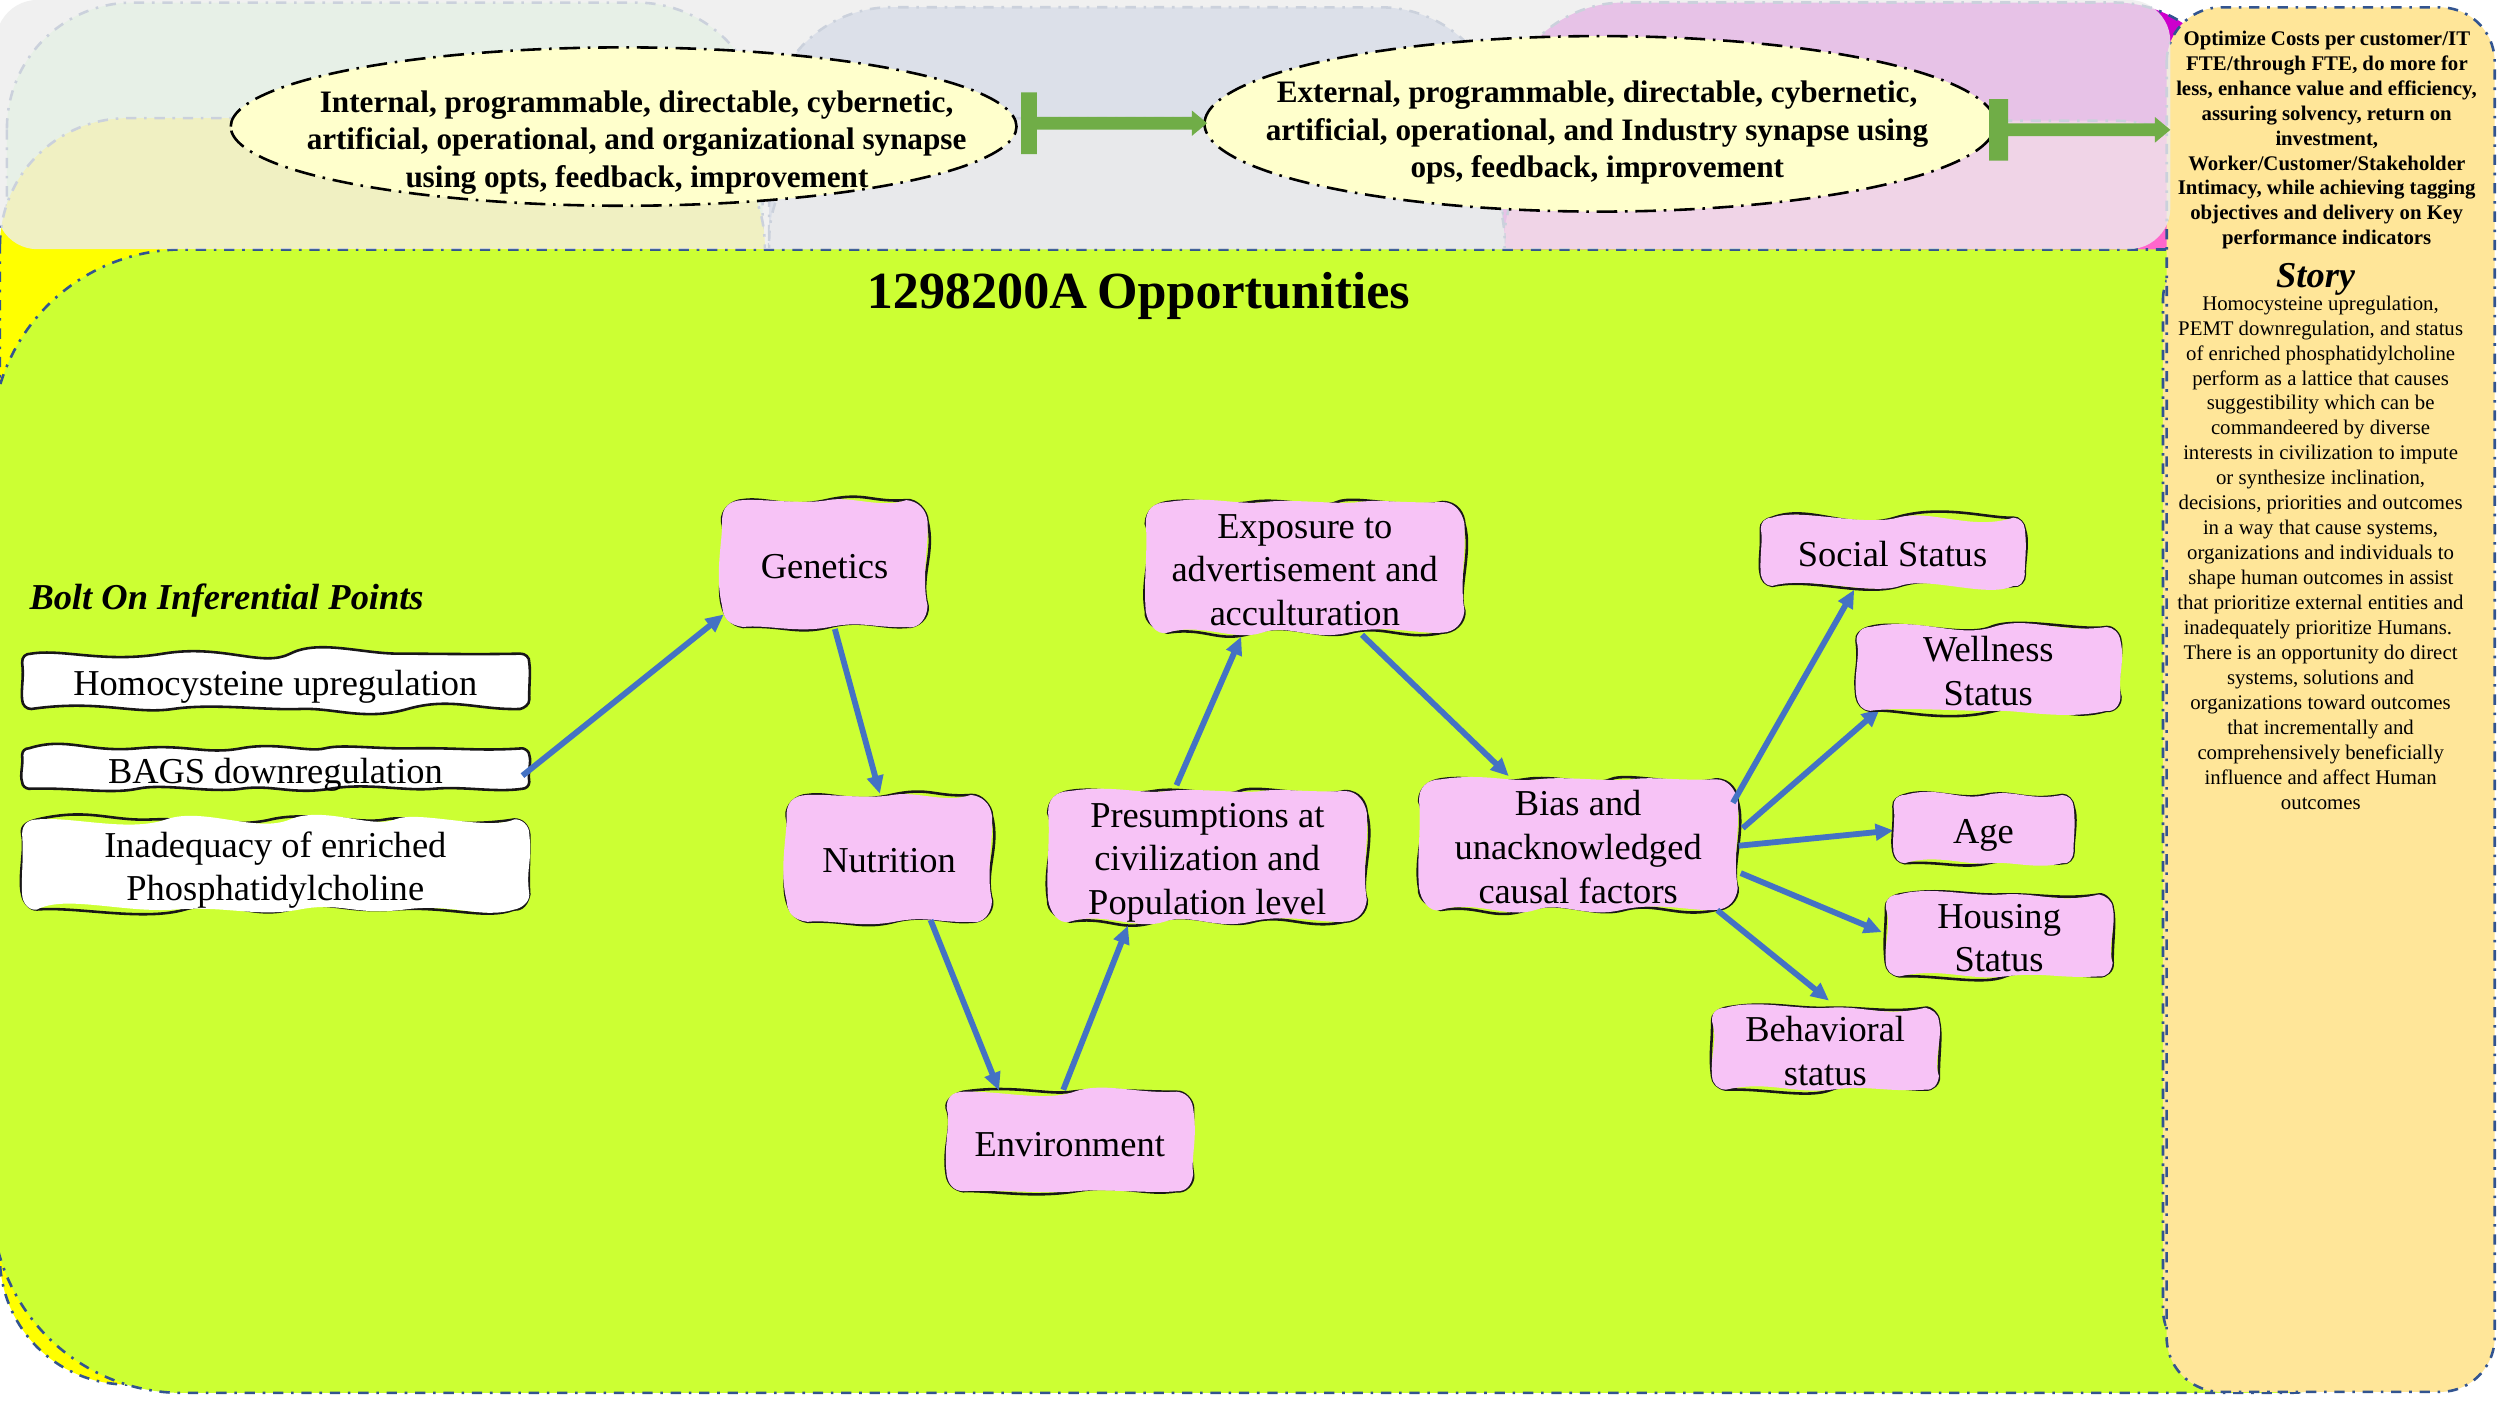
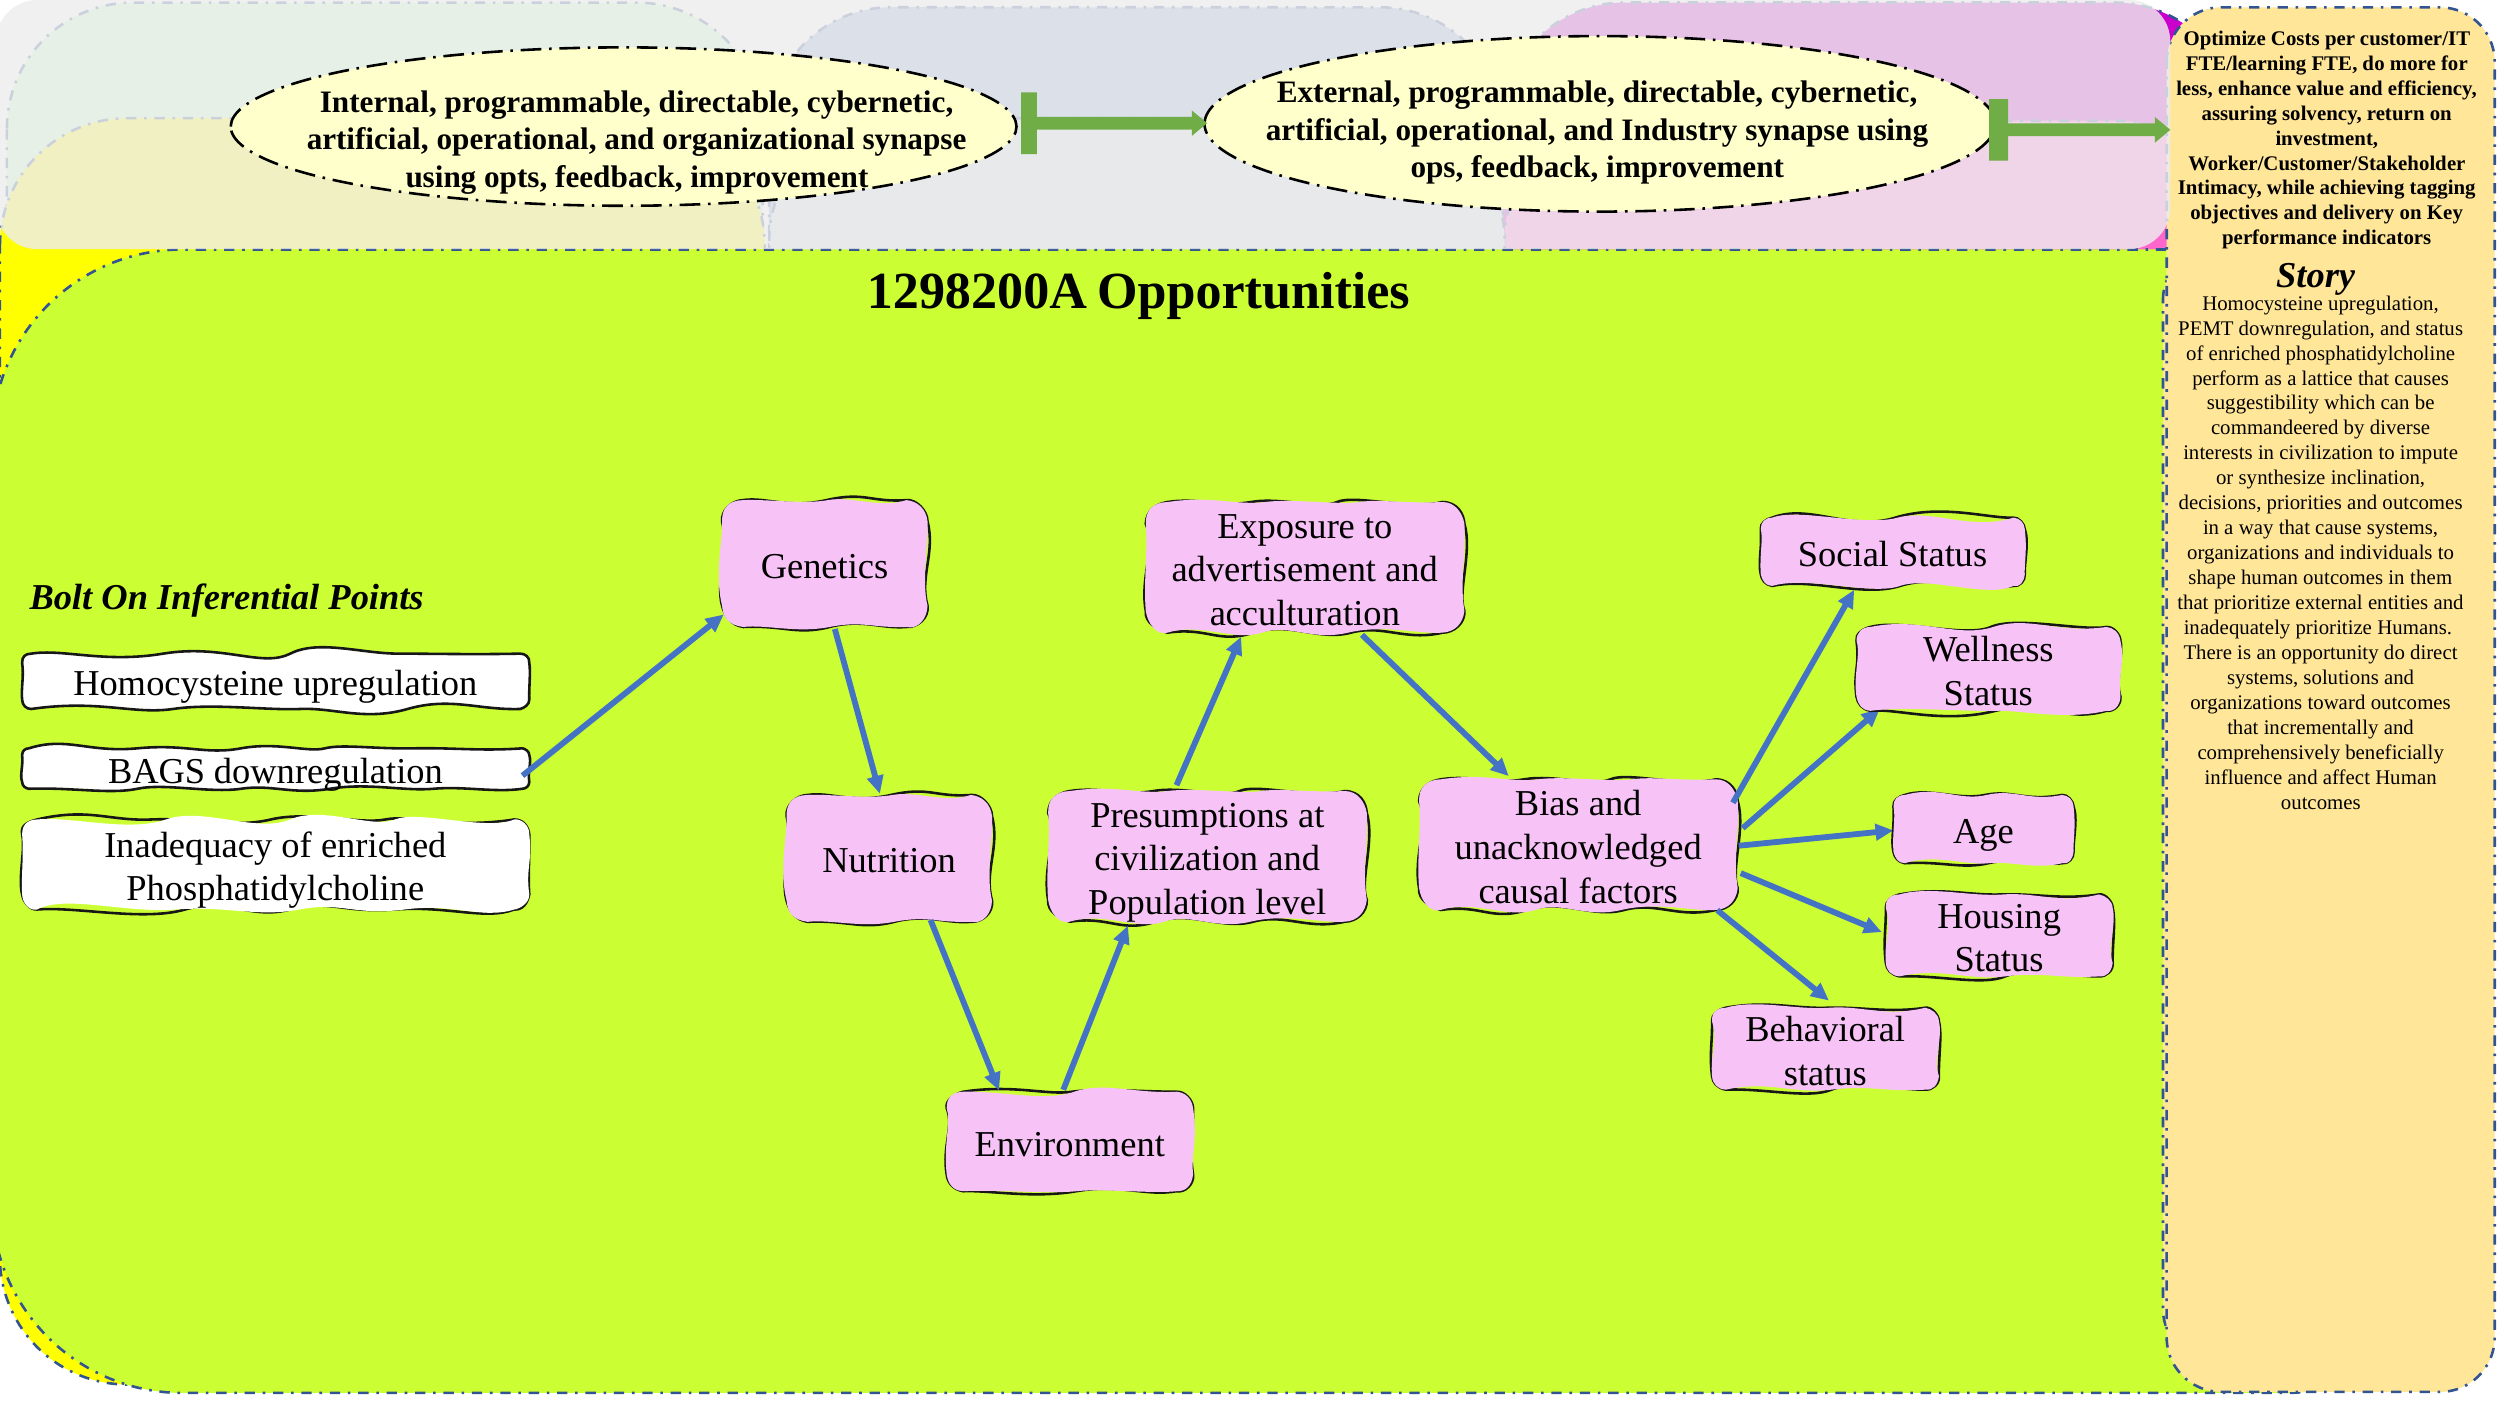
FTE/through: FTE/through -> FTE/learning (2246, 63)
assist: assist -> them (2431, 578)
